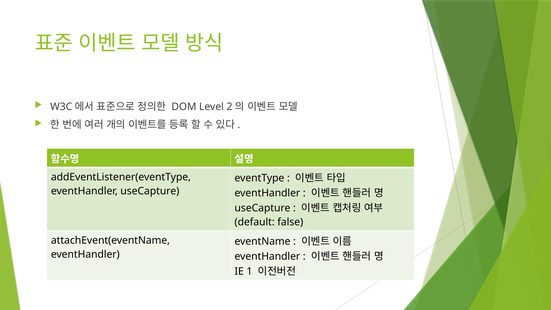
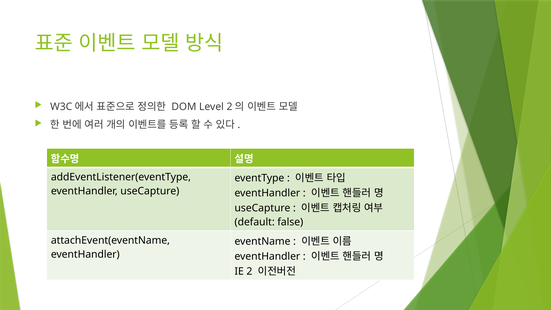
1: 1 -> 2 (249, 271)
